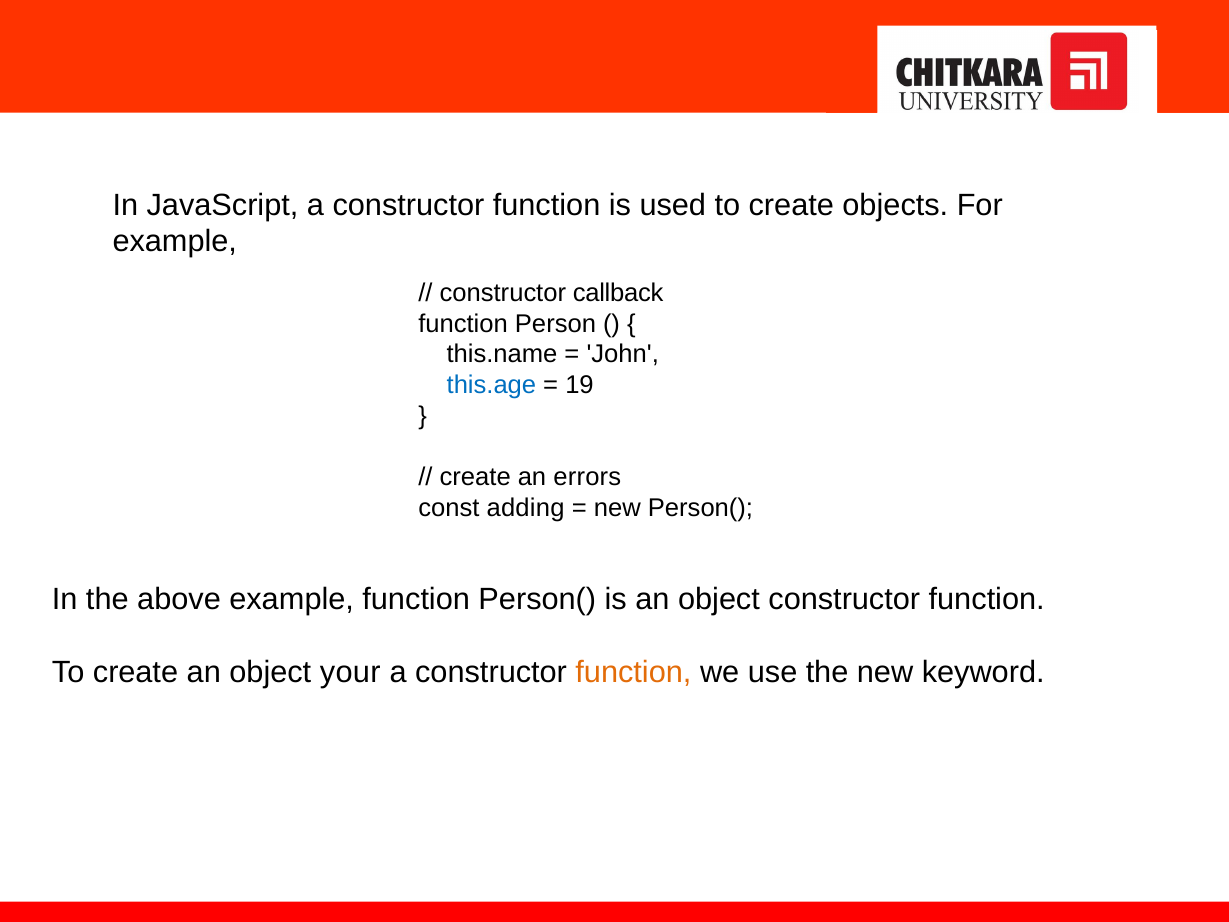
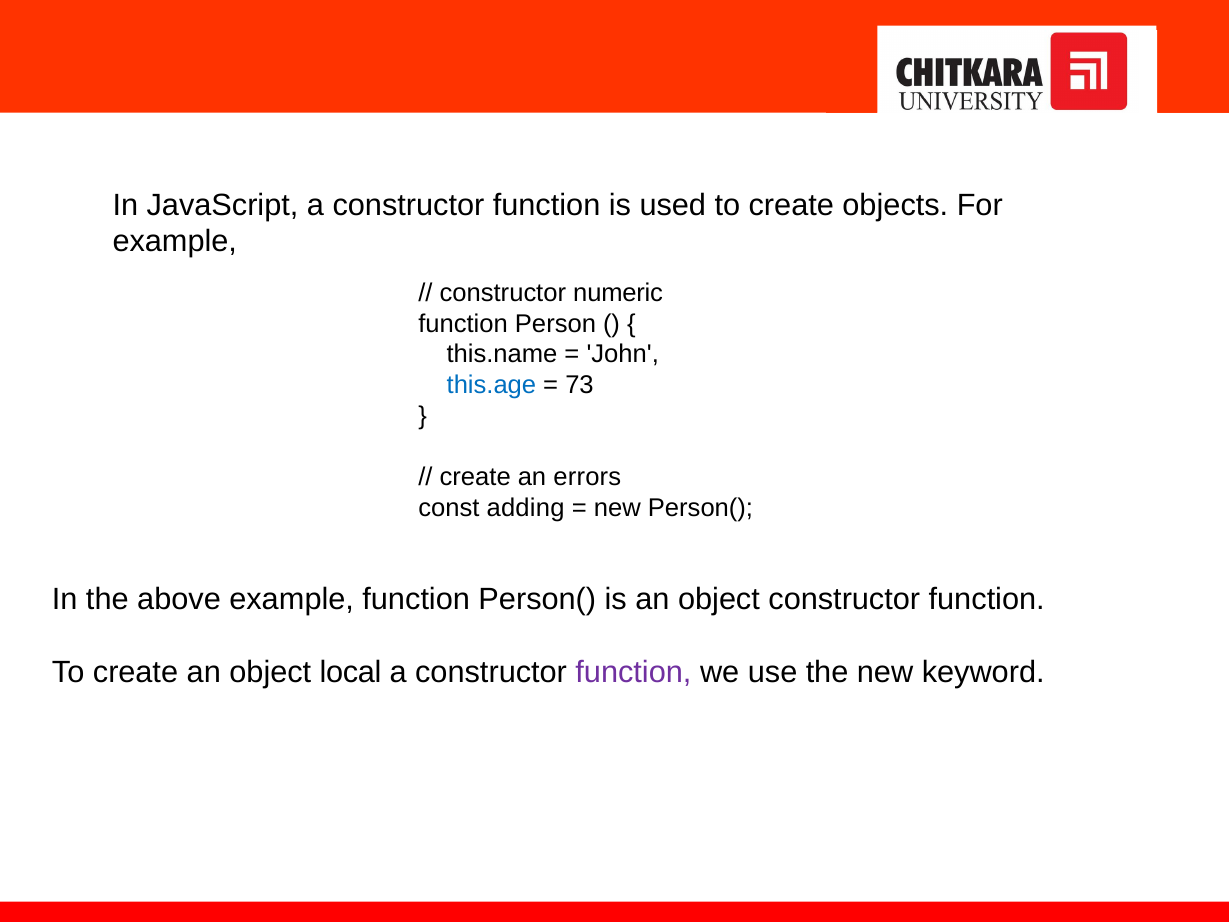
callback: callback -> numeric (618, 293)
19: 19 -> 73 (579, 385)
your: your -> local (351, 672)
function colour: orange -> purple (633, 672)
